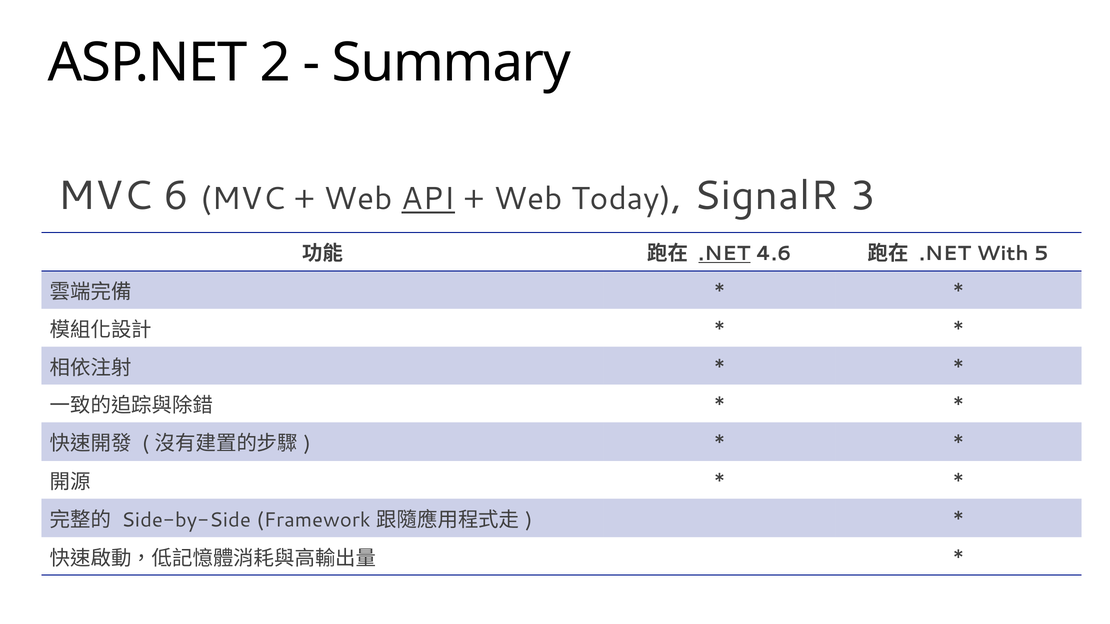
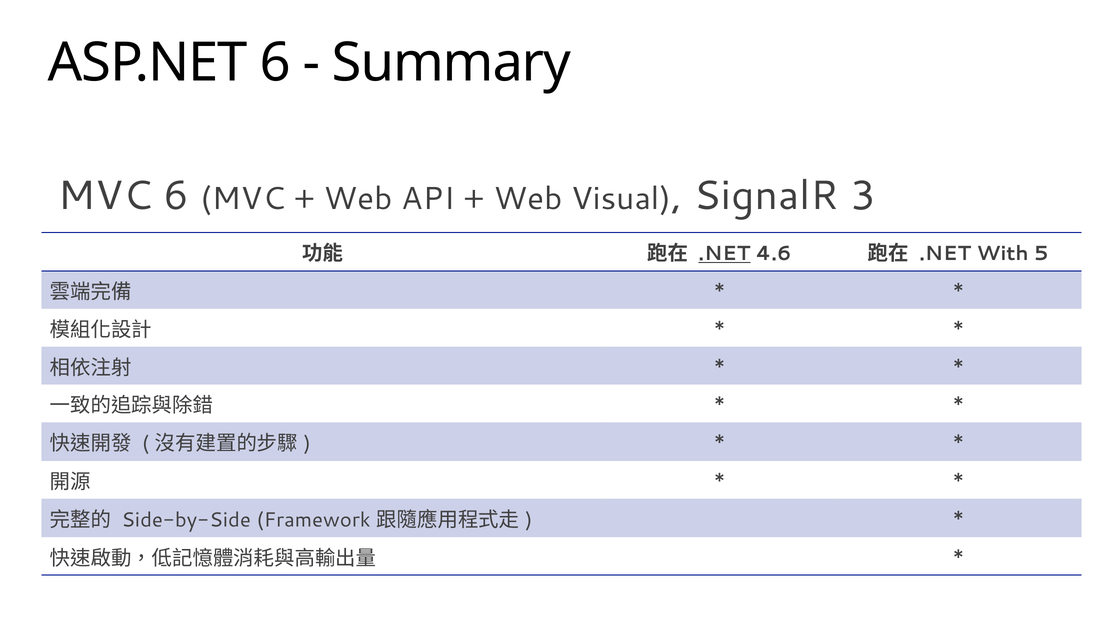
ASP.NET 2: 2 -> 6 (275, 63)
API underline: present -> none (428, 199)
Today: Today -> Visual (621, 199)
